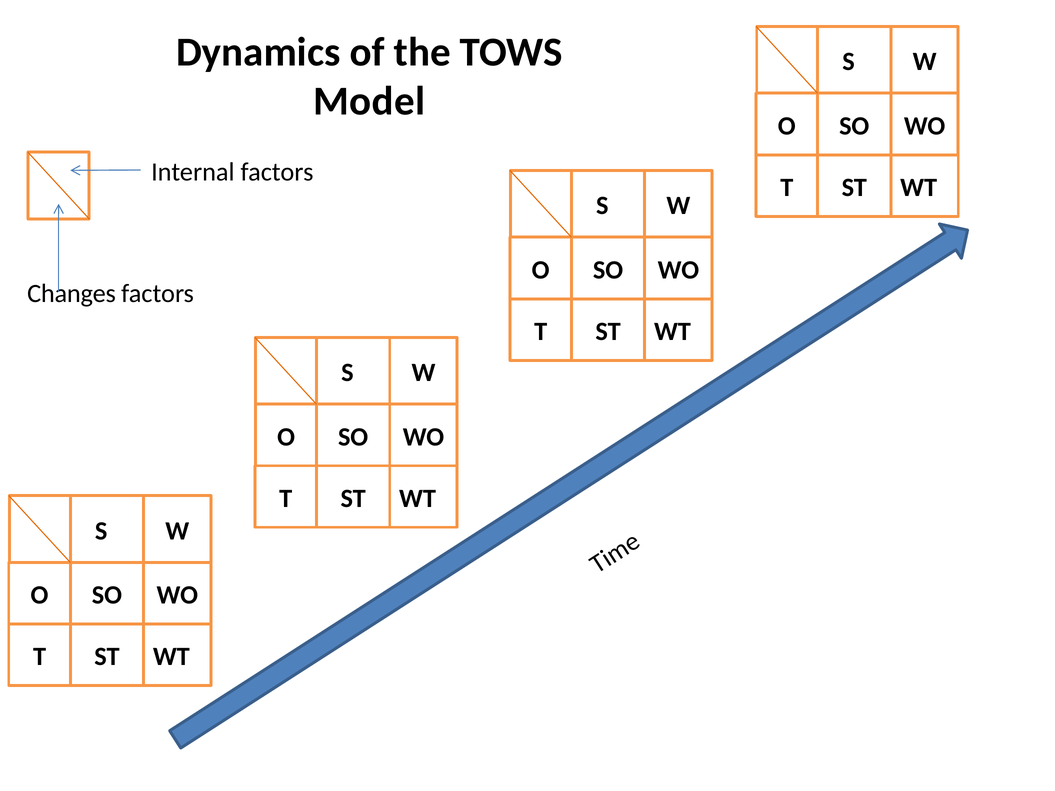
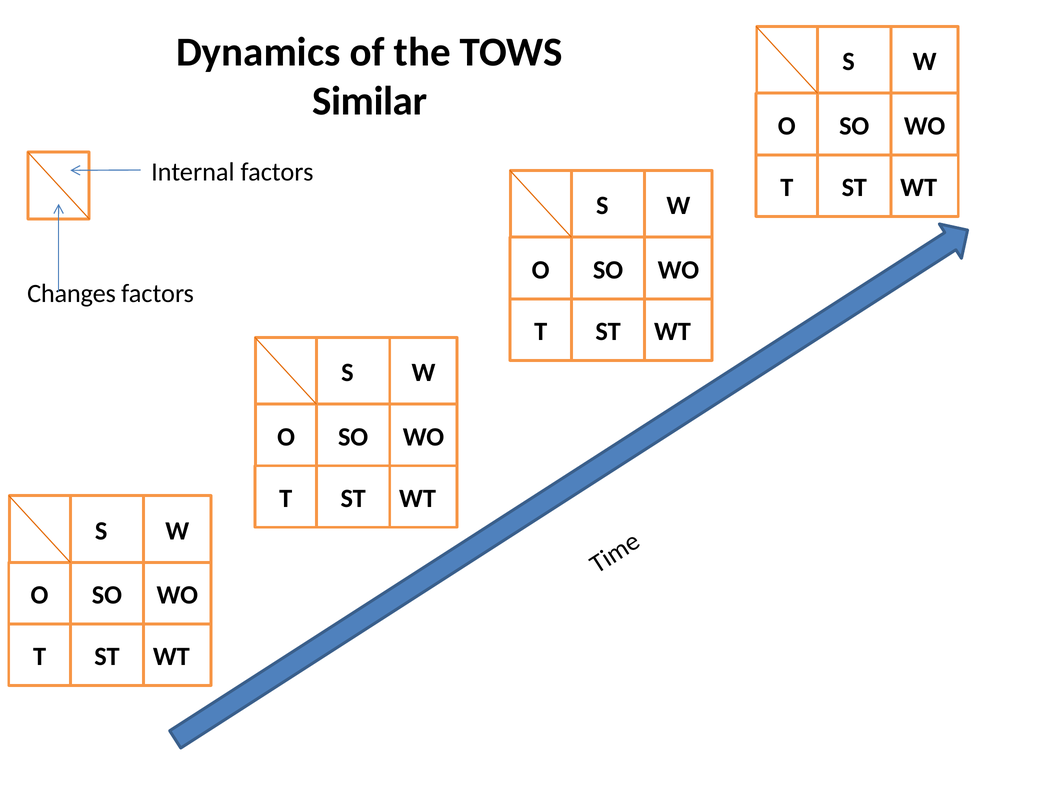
Model: Model -> Similar (370, 101)
